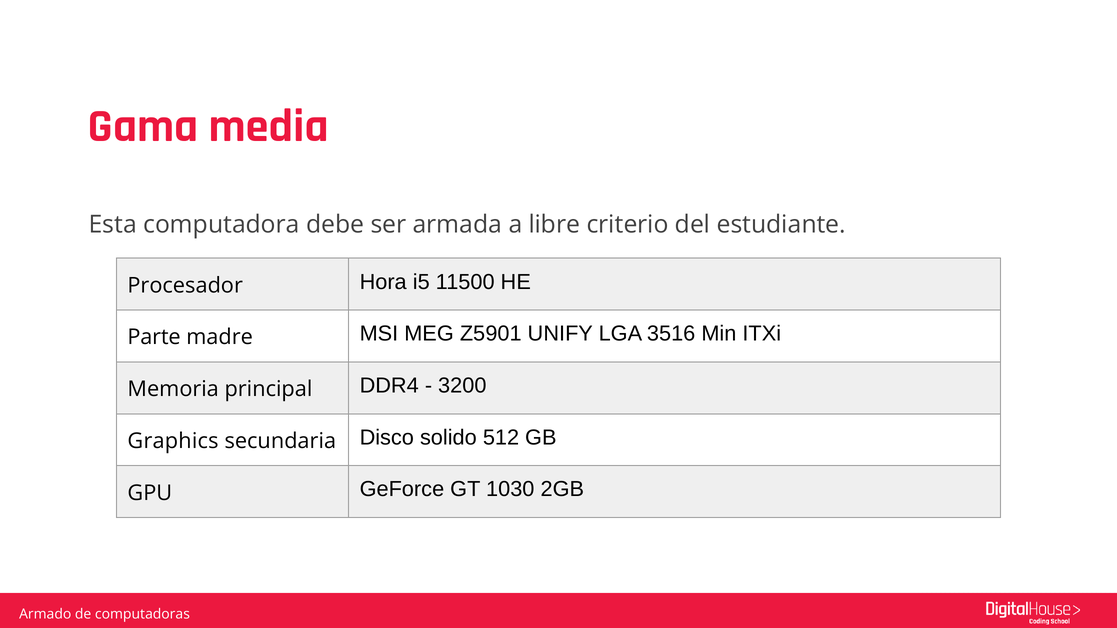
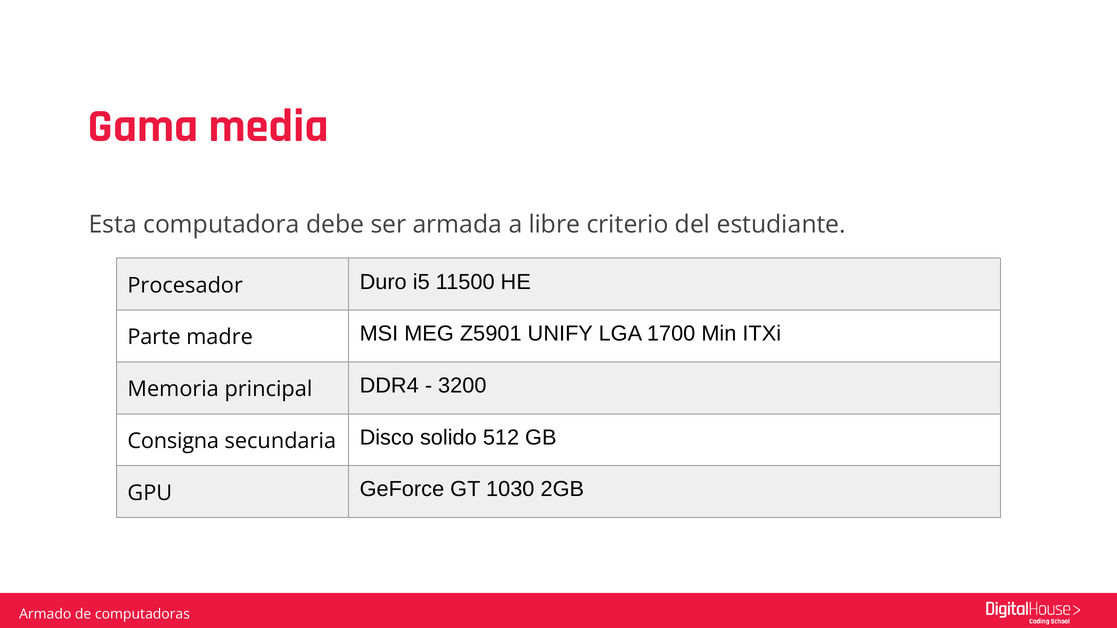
Hora: Hora -> Duro (383, 282)
3516: 3516 -> 1700 (671, 334)
Graphics: Graphics -> Consigna (173, 441)
